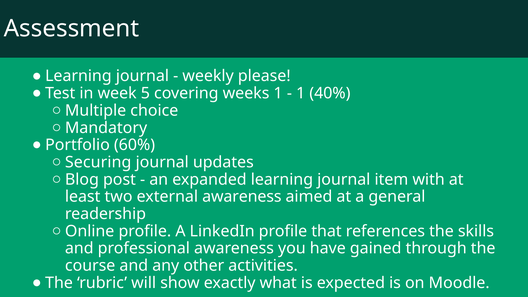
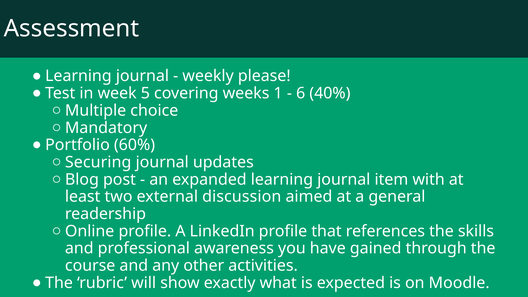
1: 1 -> 6 (301, 93)
external awareness: awareness -> discussion (242, 197)
